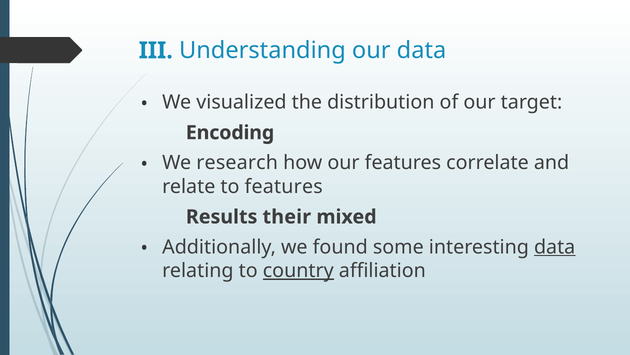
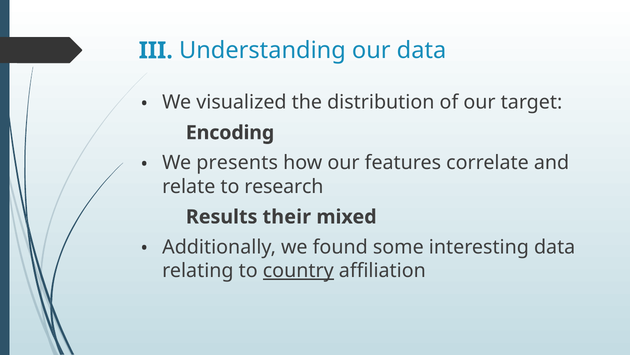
research: research -> presents (237, 163)
to features: features -> research (284, 186)
data underline: present -> none (555, 247)
